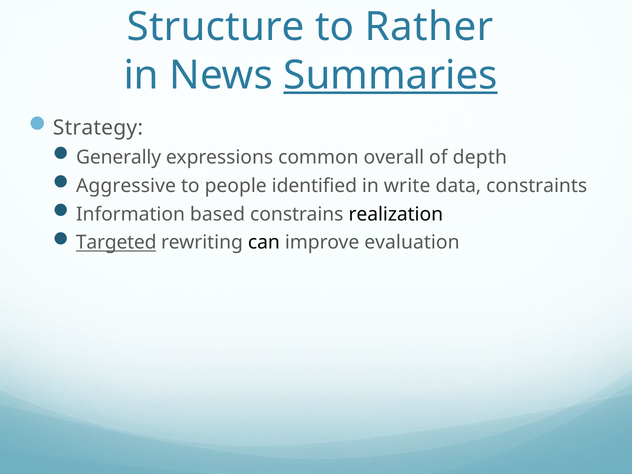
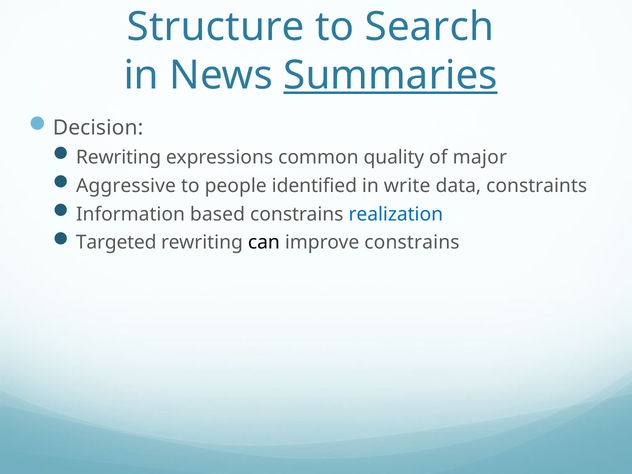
Rather: Rather -> Search (429, 27)
Strategy: Strategy -> Decision (98, 128)
Generally: Generally -> Rewriting (119, 157)
overall: overall -> quality (394, 157)
depth: depth -> major (480, 157)
realization colour: black -> blue (396, 214)
Targeted underline: present -> none (116, 243)
improve evaluation: evaluation -> constrains (412, 243)
